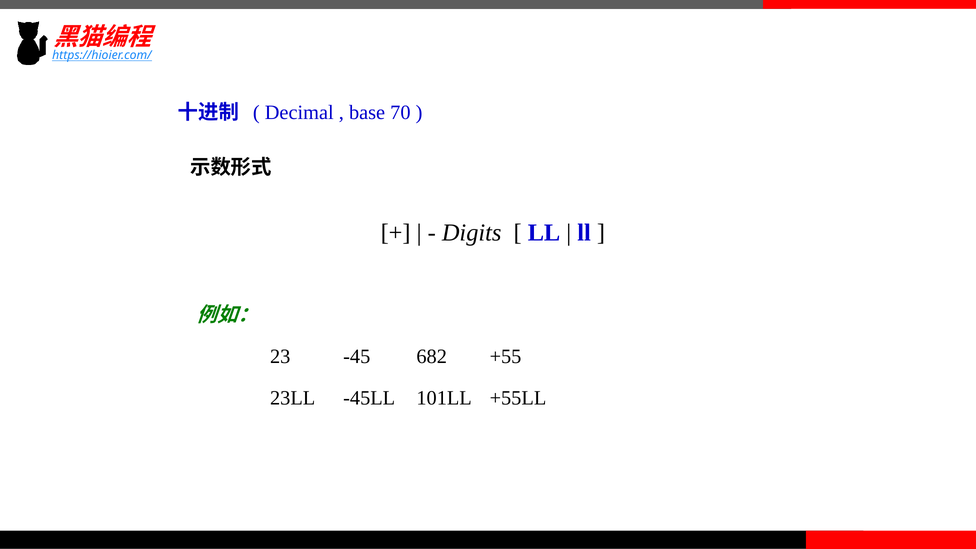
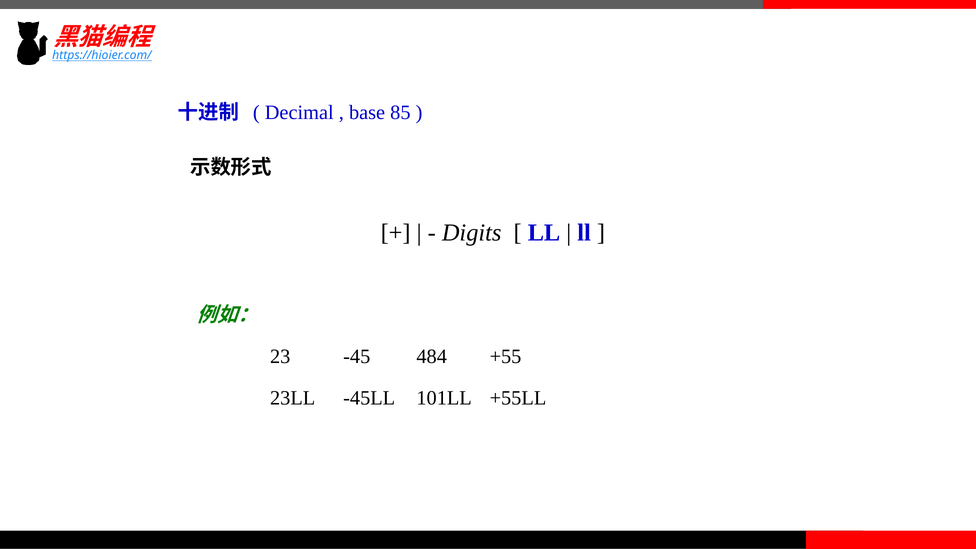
70: 70 -> 85 (400, 113)
682: 682 -> 484 (432, 356)
